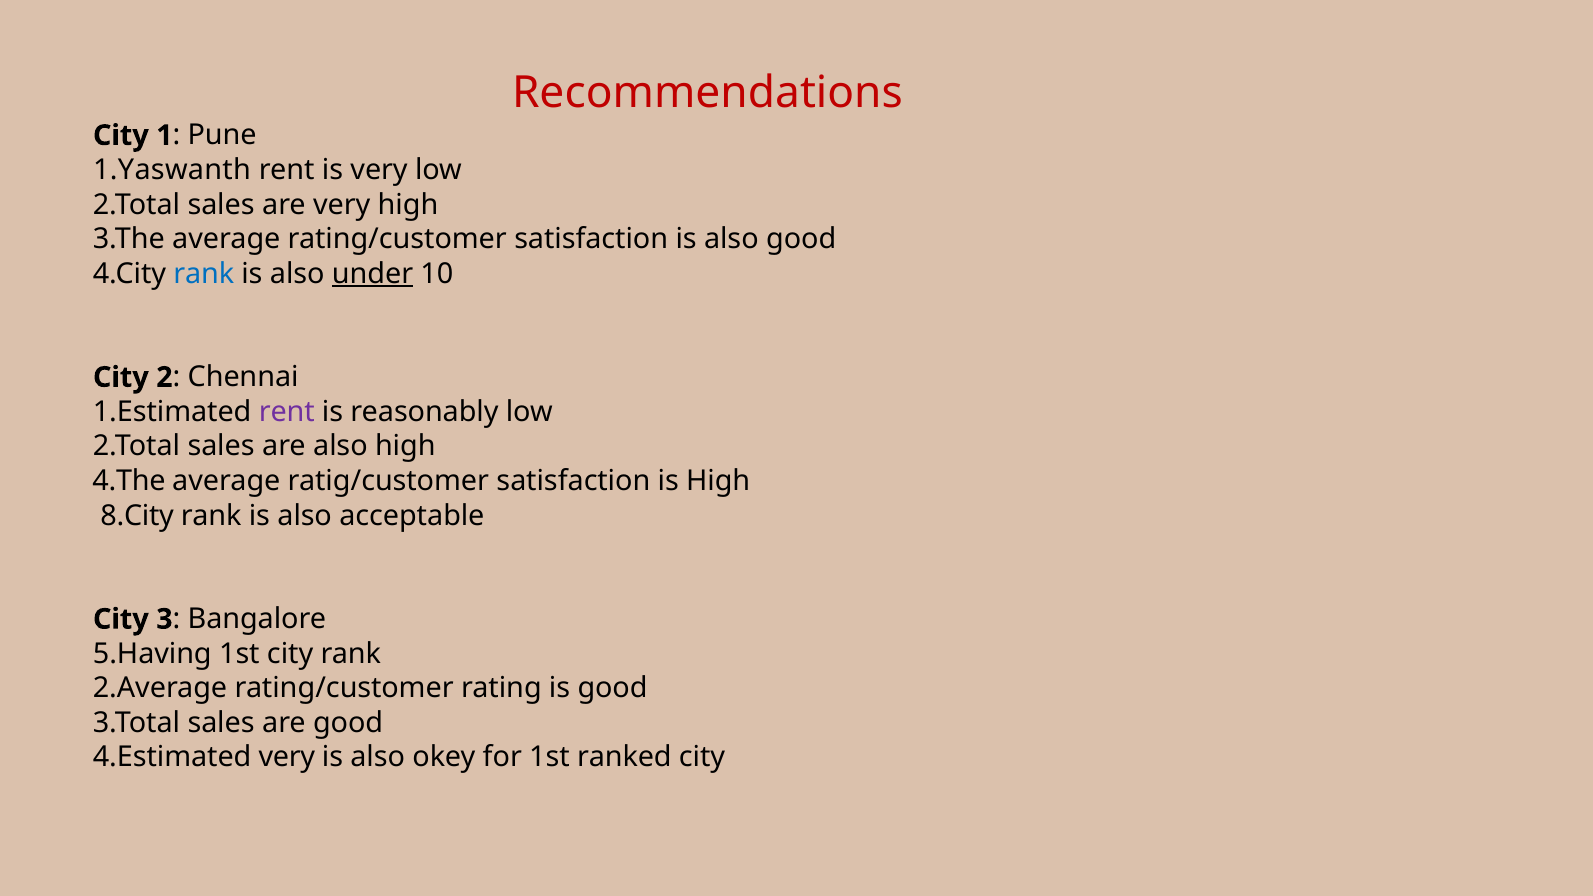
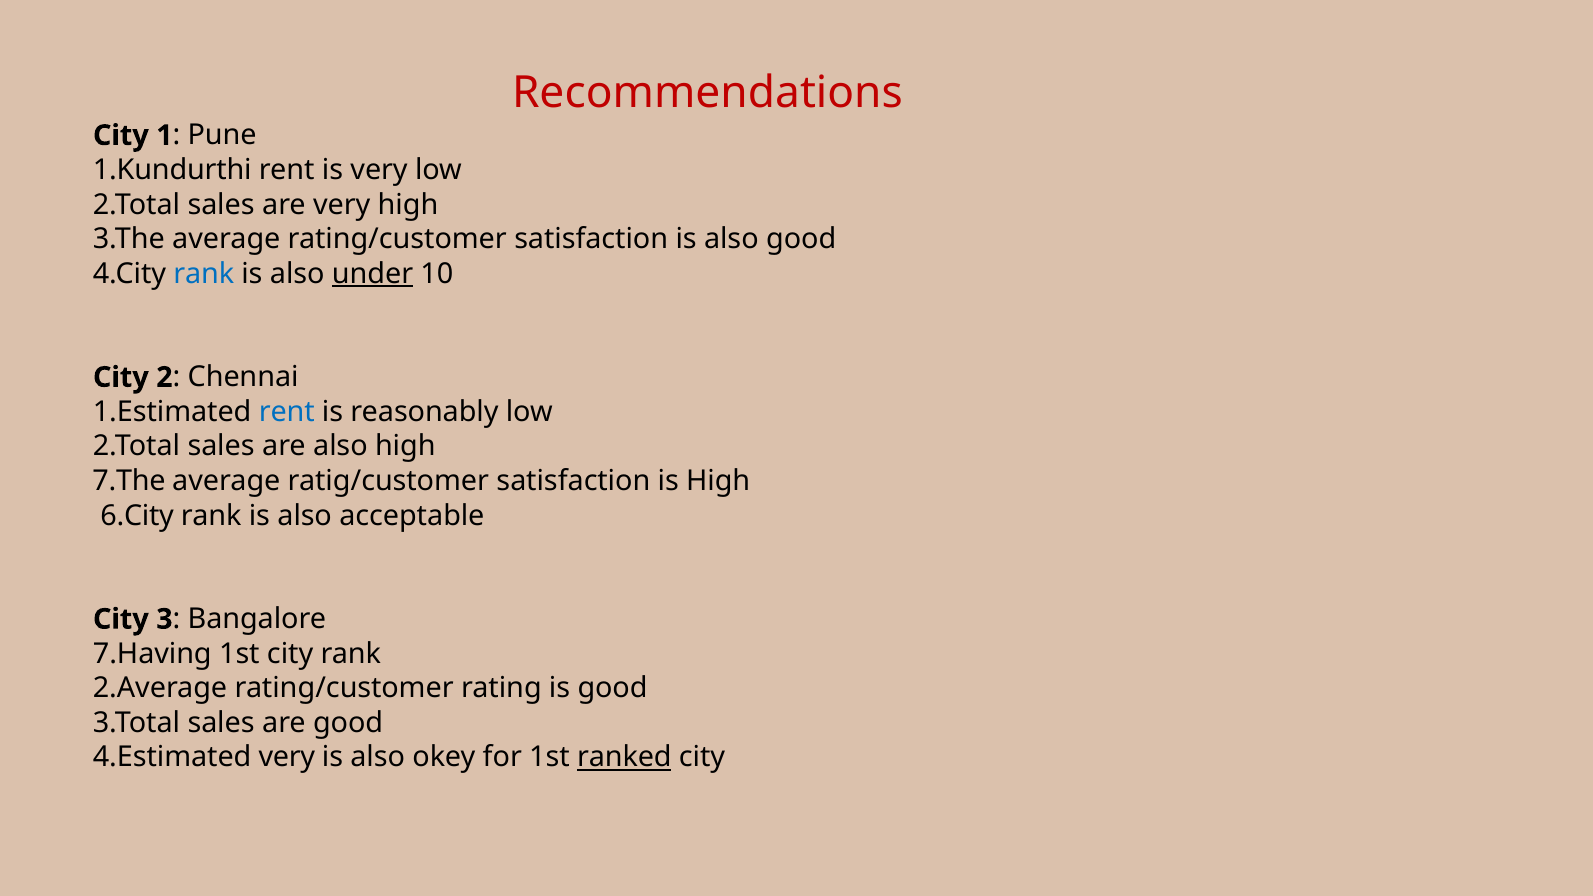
1.Yaswanth: 1.Yaswanth -> 1.Kundurthi (172, 170)
rent colour: purple -> blue (287, 412)
4.The: 4.The -> 7.The (129, 481)
8.City: 8.City -> 6.City (137, 516)
5.Having: 5.Having -> 7.Having (152, 654)
ranked underline: none -> present (624, 757)
